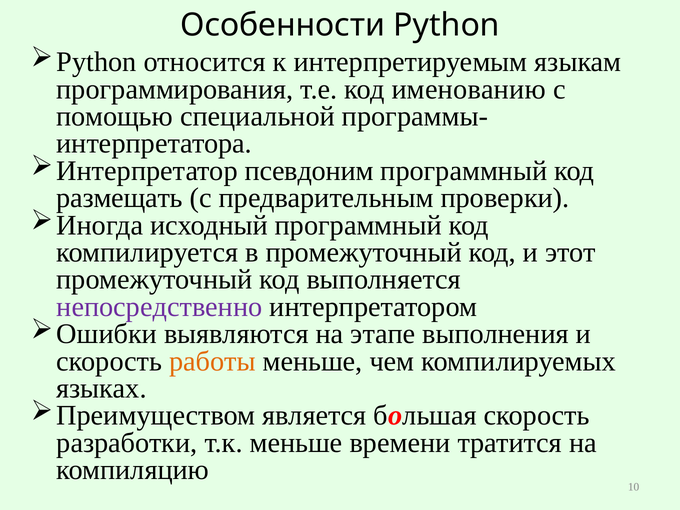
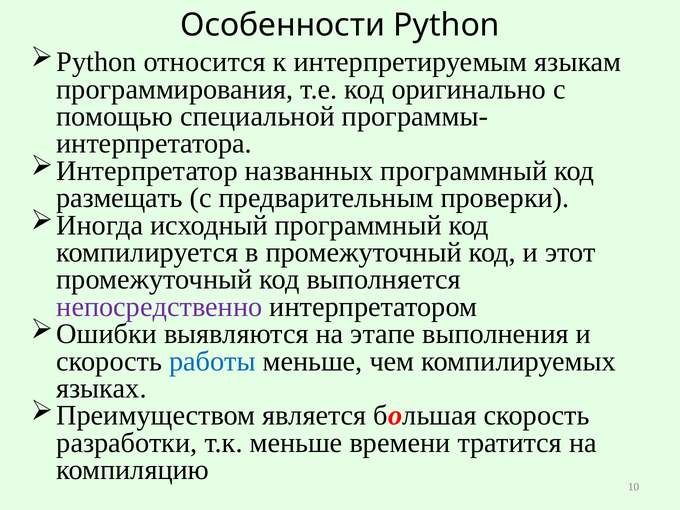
именованию: именованию -> оригинально (469, 89)
псевдоним: псевдоним -> названных (309, 171)
работы colour: orange -> blue (212, 361)
